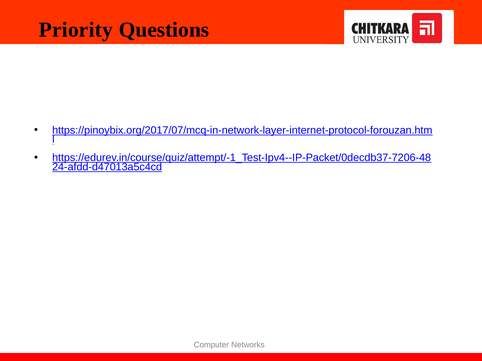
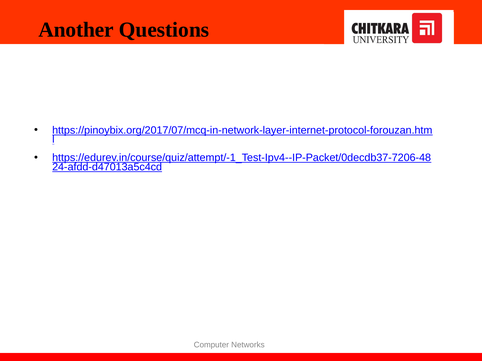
Priority: Priority -> Another (76, 30)
